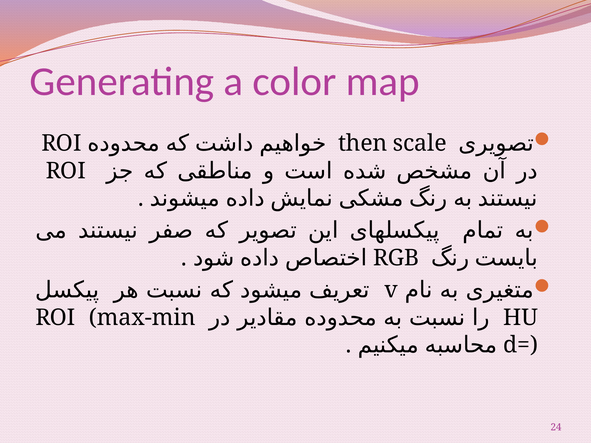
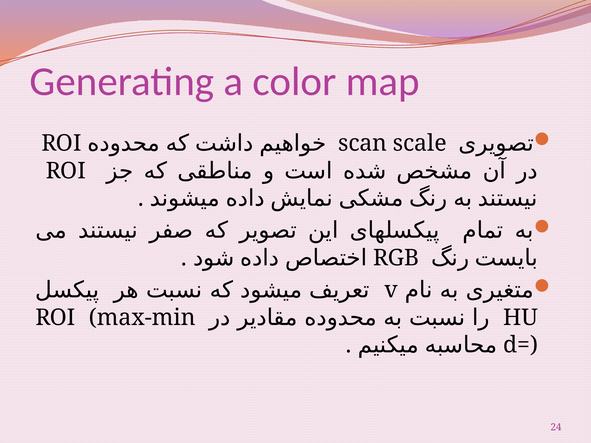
then: then -> scan (363, 143)
